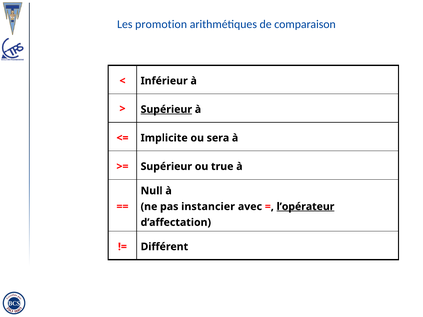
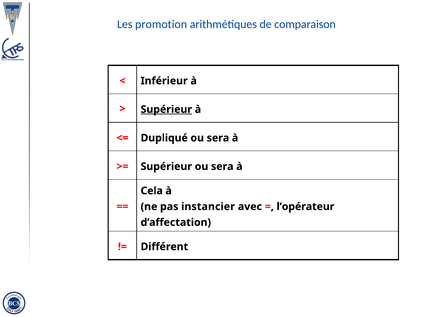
Implicite: Implicite -> Dupliqué (164, 138)
Supérieur ou true: true -> sera (222, 167)
Null: Null -> Cela (152, 191)
l’opérateur underline: present -> none (305, 207)
